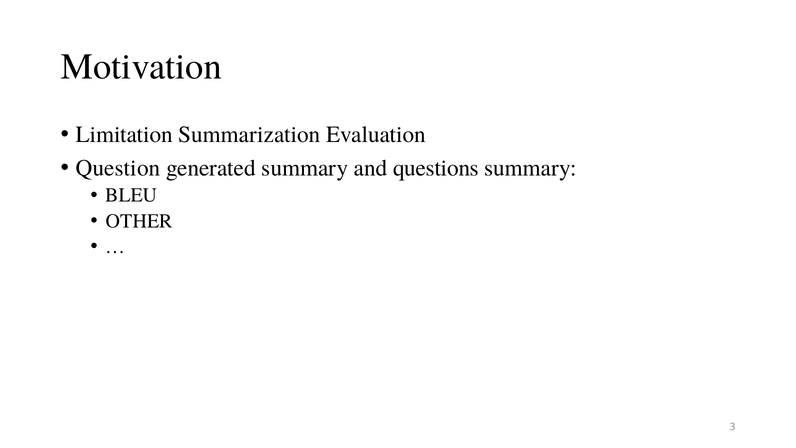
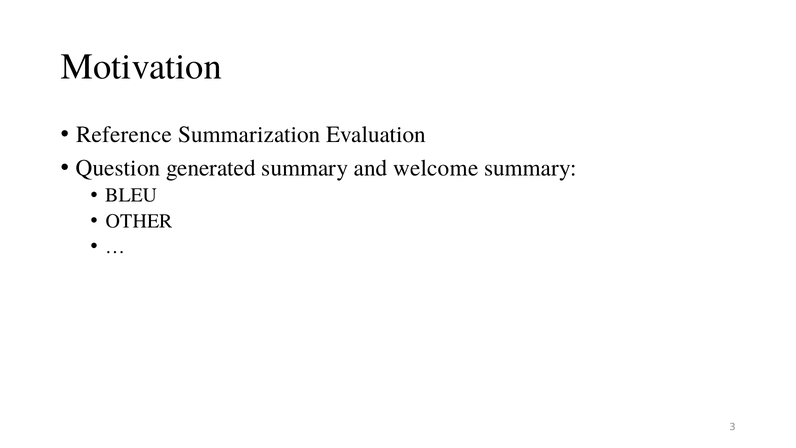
Limitation: Limitation -> Reference (124, 135)
questions: questions -> welcome (436, 168)
